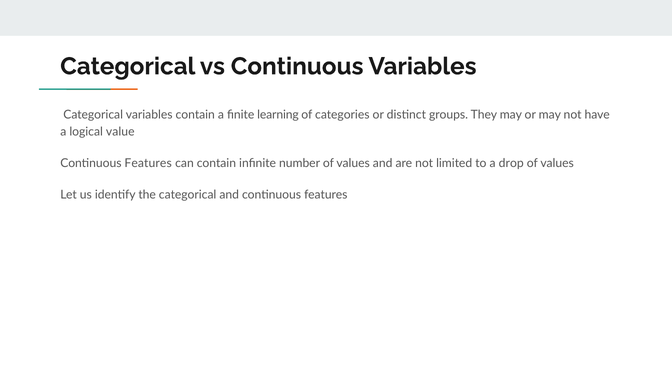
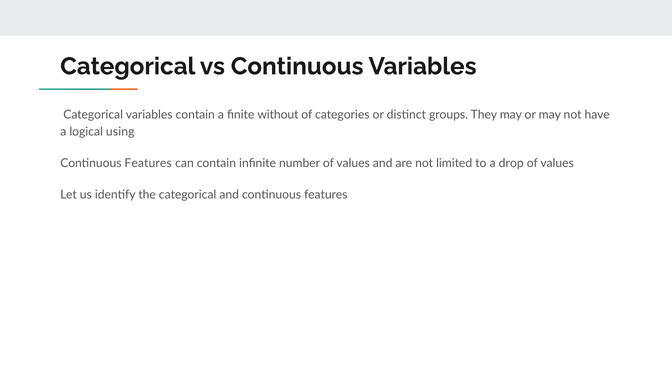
learning: learning -> without (278, 115)
value: value -> using (120, 132)
